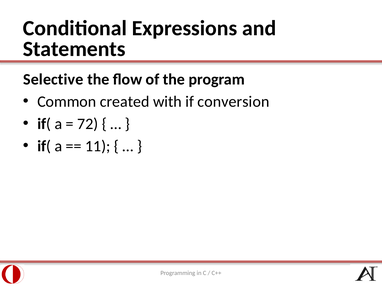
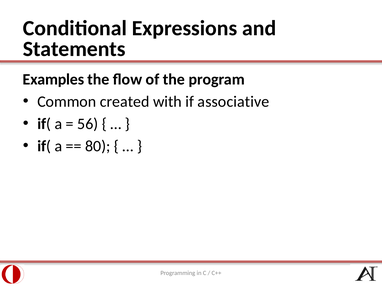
Selective: Selective -> Examples (53, 79)
conversion: conversion -> associative (233, 102)
72: 72 -> 56 (88, 124)
11: 11 -> 80 (98, 146)
